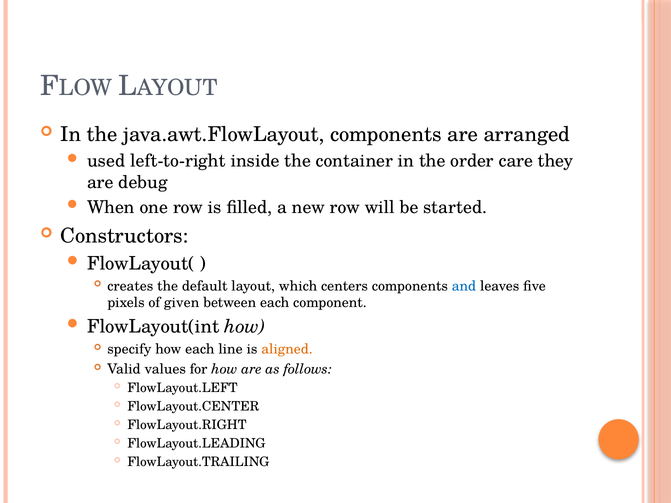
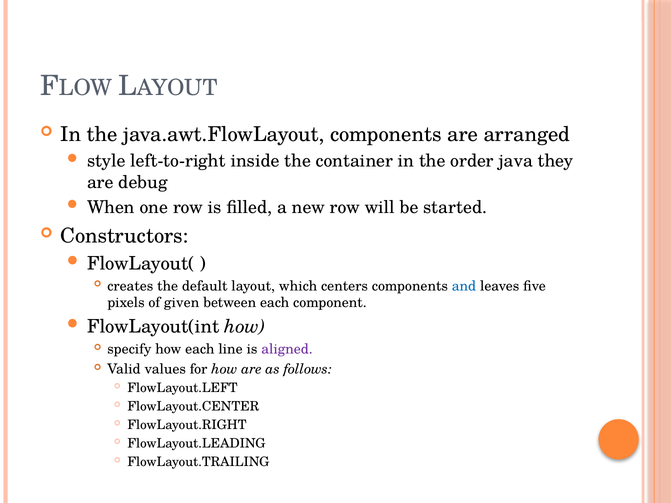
used: used -> style (106, 161)
care: care -> java (516, 161)
aligned colour: orange -> purple (287, 349)
